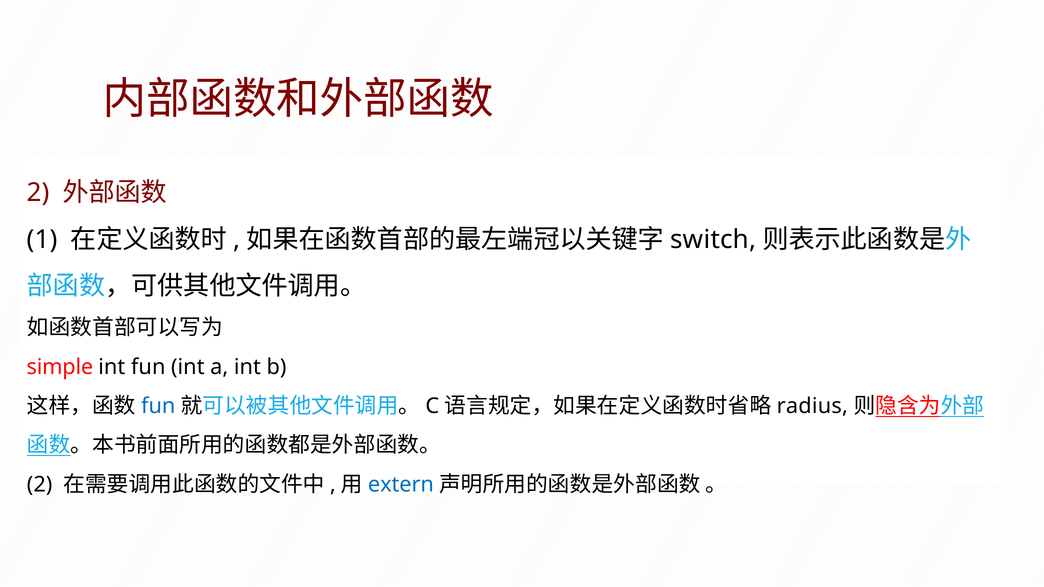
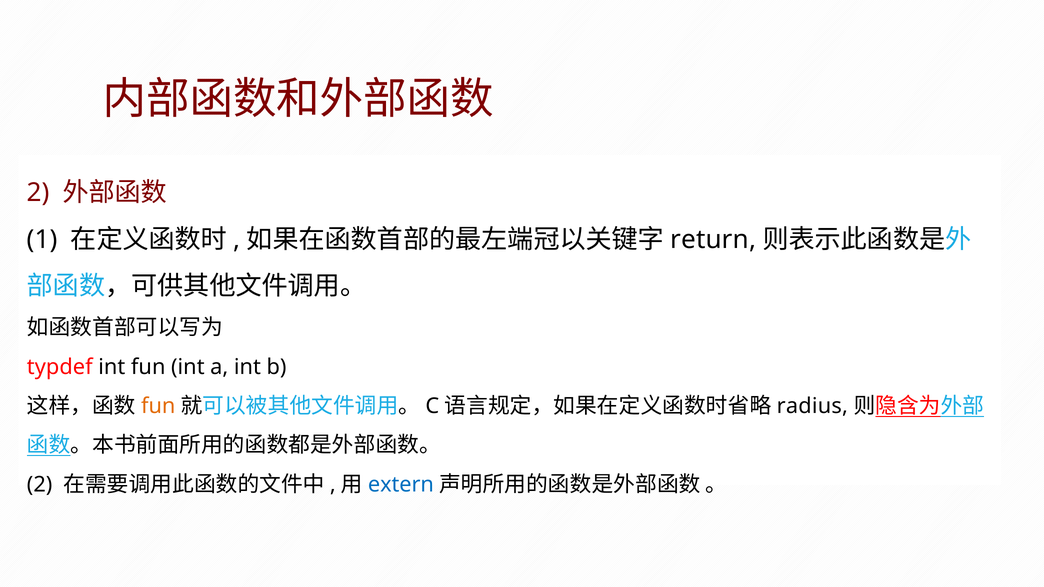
switch: switch -> return (713, 240)
simple: simple -> typdef (60, 367)
fun colour: blue -> orange (158, 406)
